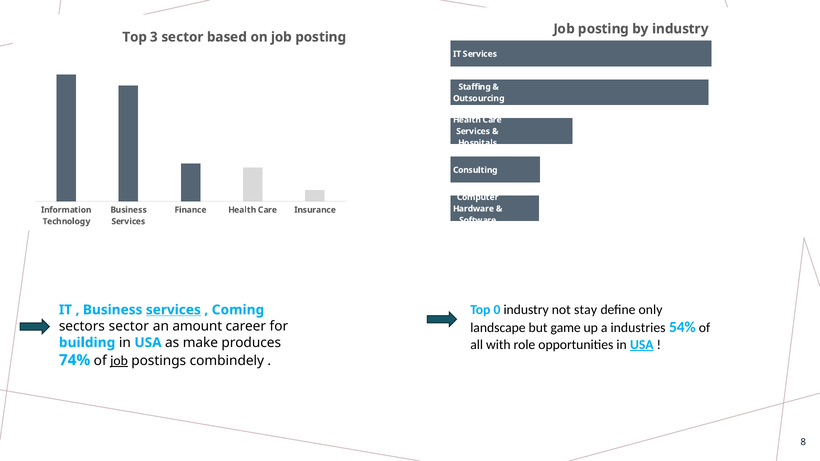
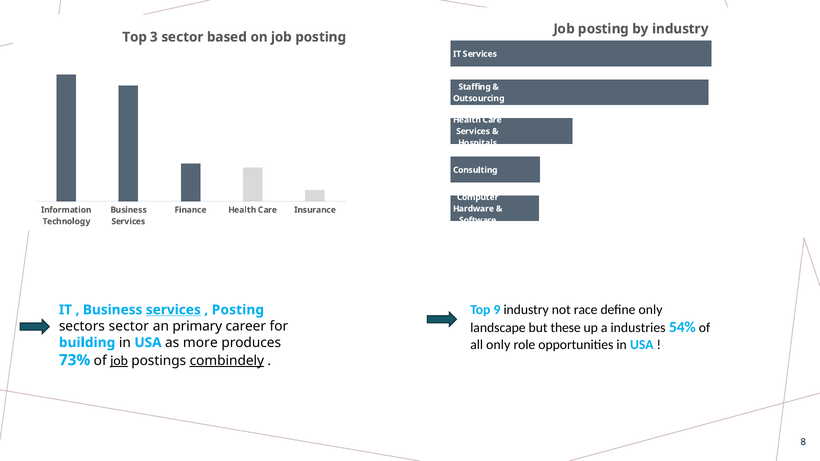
0: 0 -> 9 (497, 310)
stay: stay -> race (586, 310)
Coming: Coming -> Posting (238, 310)
amount: amount -> primary (197, 326)
game: game -> these (566, 328)
all with: with -> only (498, 345)
USA underline: present -> none (642, 345)
make: make -> more (200, 343)
74%: 74% -> 73% (75, 360)
combindely underline: none -> present (227, 361)
